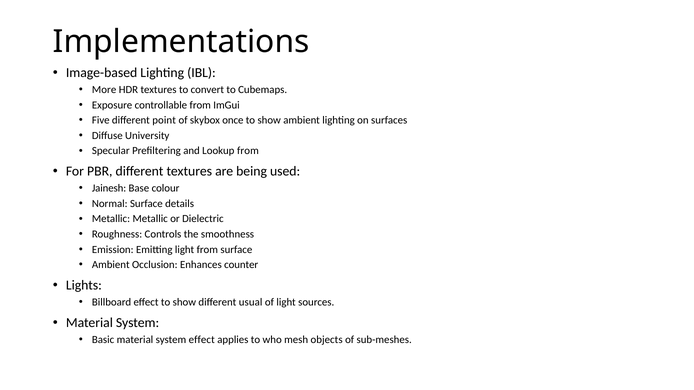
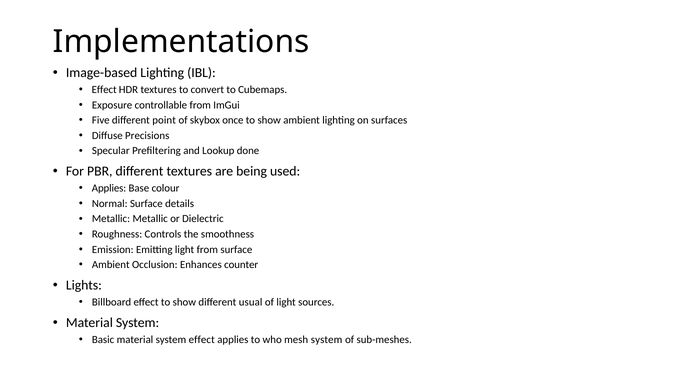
More: More -> Effect (104, 90)
University: University -> Precisions (147, 136)
Lookup from: from -> done (248, 151)
Jainesh: Jainesh -> Applies (109, 188)
mesh objects: objects -> system (327, 340)
